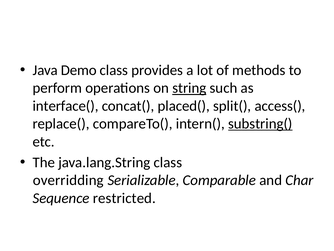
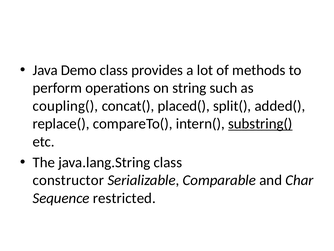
string underline: present -> none (189, 88)
interface(: interface( -> coupling( (65, 106)
access(: access( -> added( (280, 106)
overridding: overridding -> constructor (68, 180)
